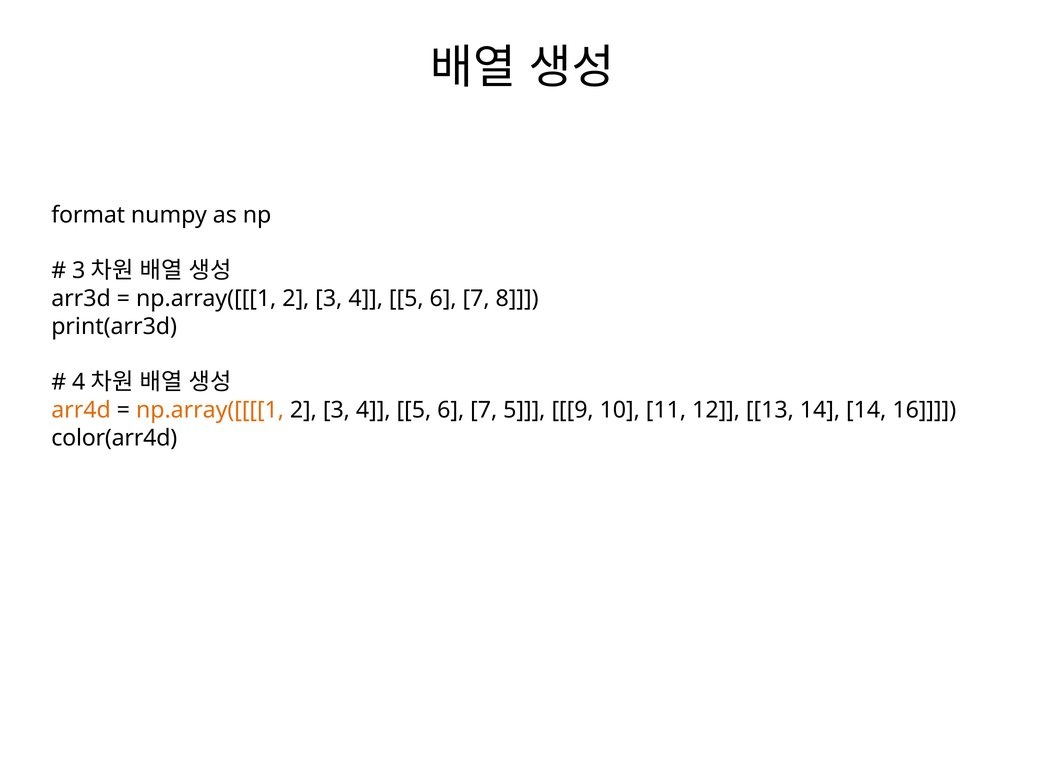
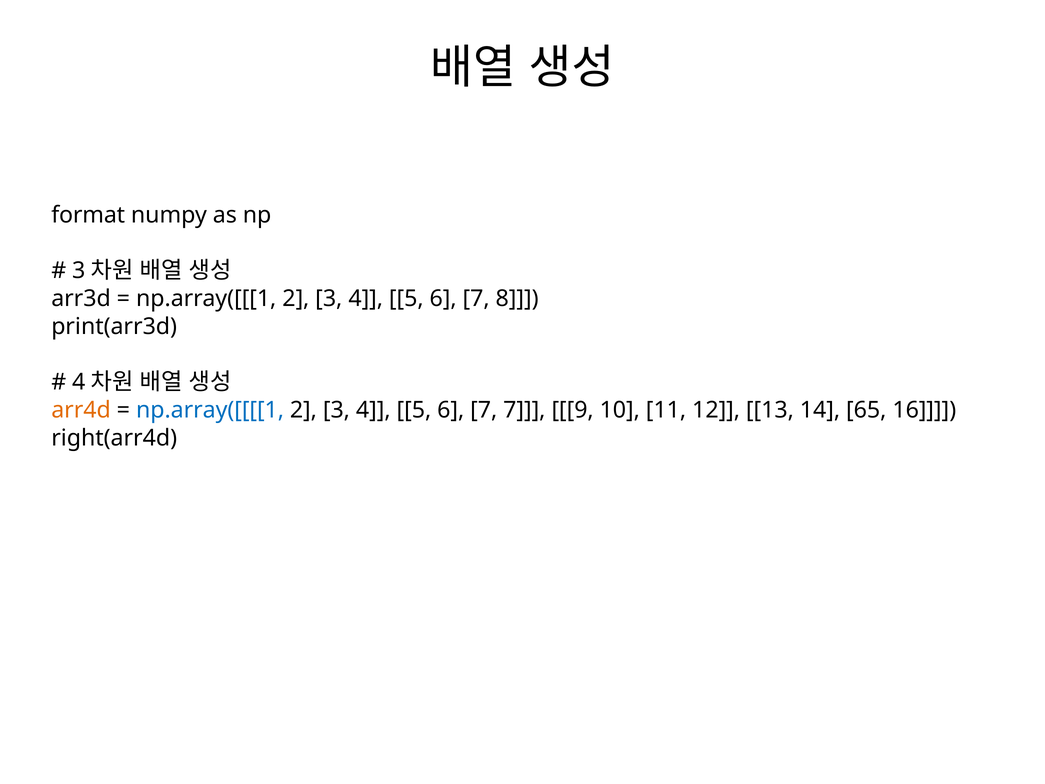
np.array([[[[1 colour: orange -> blue (210, 410)
7 5: 5 -> 7 (524, 410)
14 14: 14 -> 65 (866, 410)
color(arr4d: color(arr4d -> right(arr4d (114, 438)
